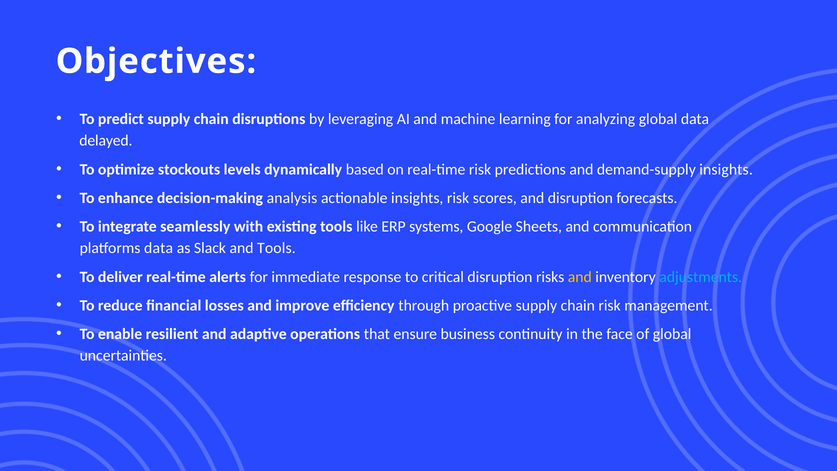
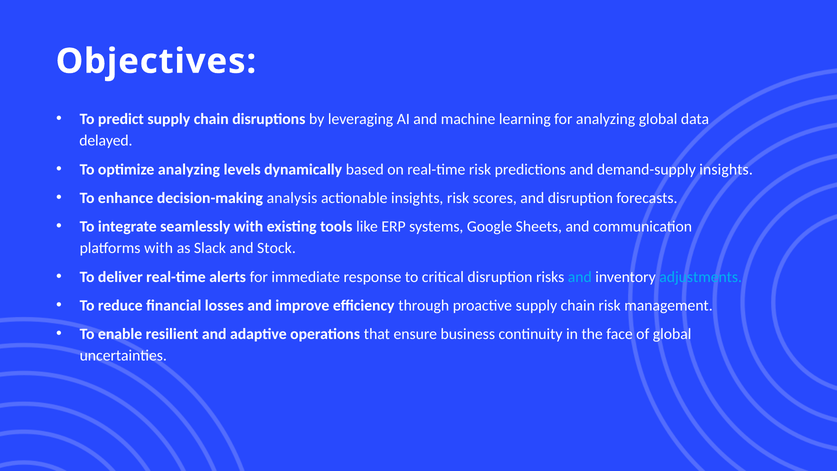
optimize stockouts: stockouts -> analyzing (189, 169)
platforms data: data -> with (159, 248)
and Tools: Tools -> Stock (276, 248)
and colour: yellow -> light blue (580, 277)
